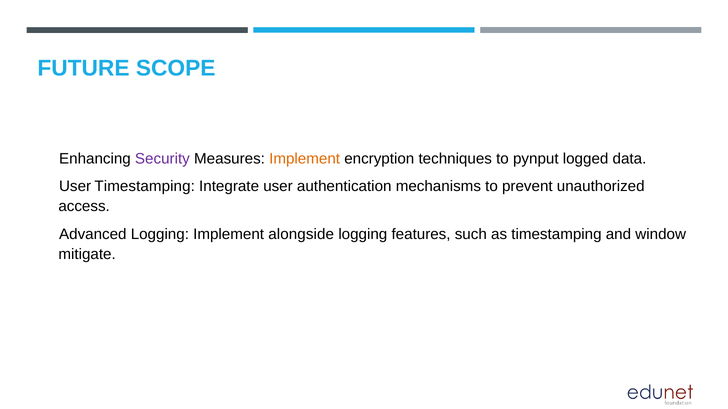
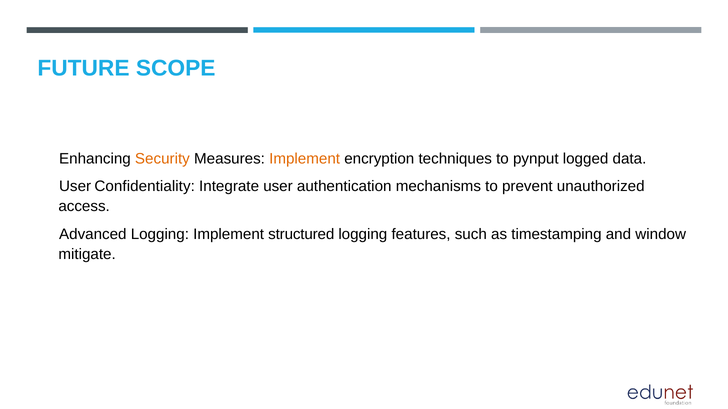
Security colour: purple -> orange (162, 159)
Timestamping: Timestamping -> Confidentiality (145, 187)
alongside: alongside -> structured (301, 234)
